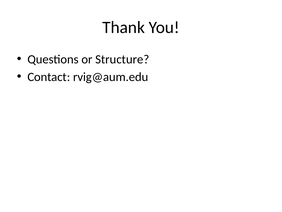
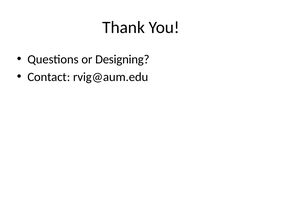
Structure: Structure -> Designing (122, 59)
